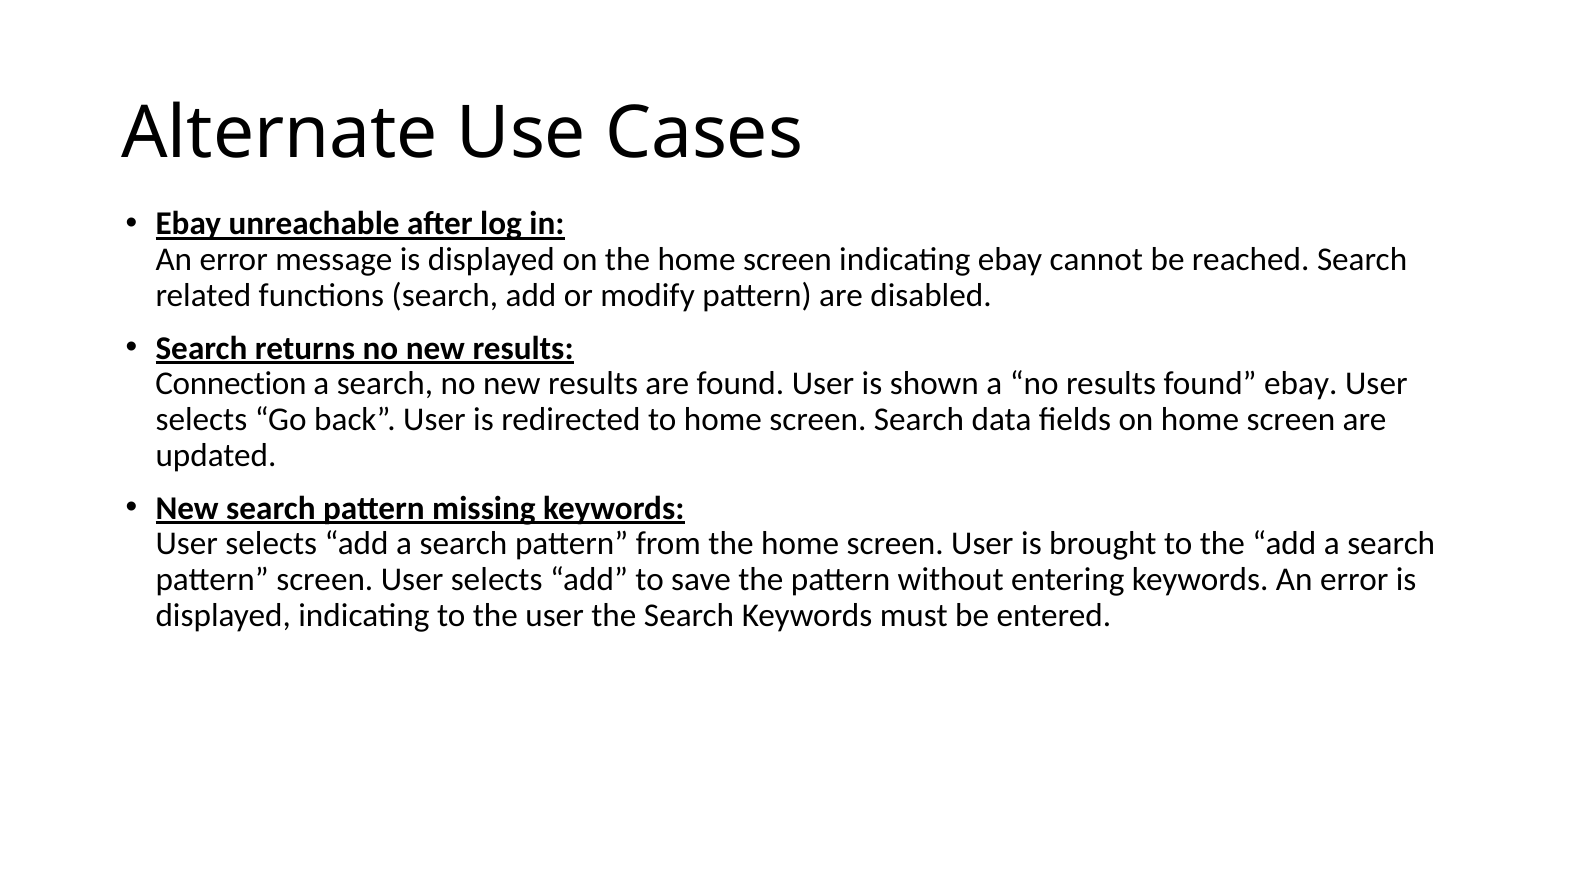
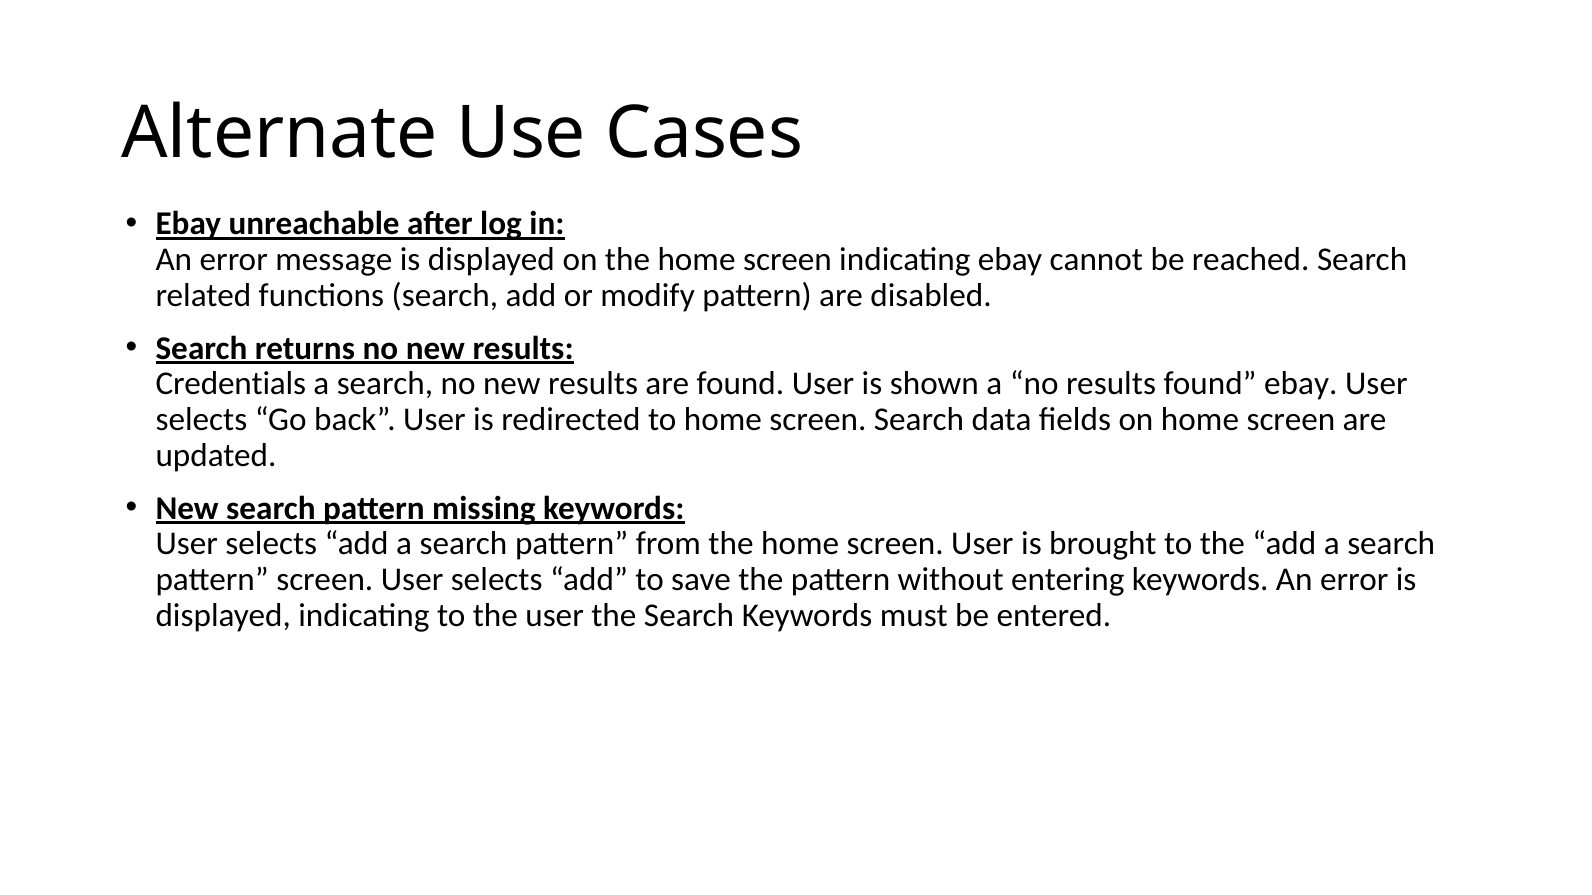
Connection: Connection -> Credentials (231, 384)
